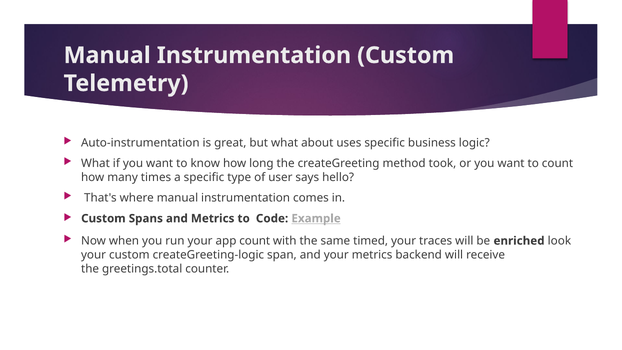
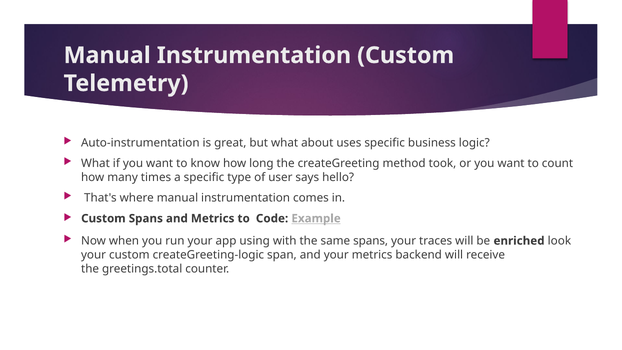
app count: count -> using (255, 241)
same timed: timed -> spans (371, 241)
